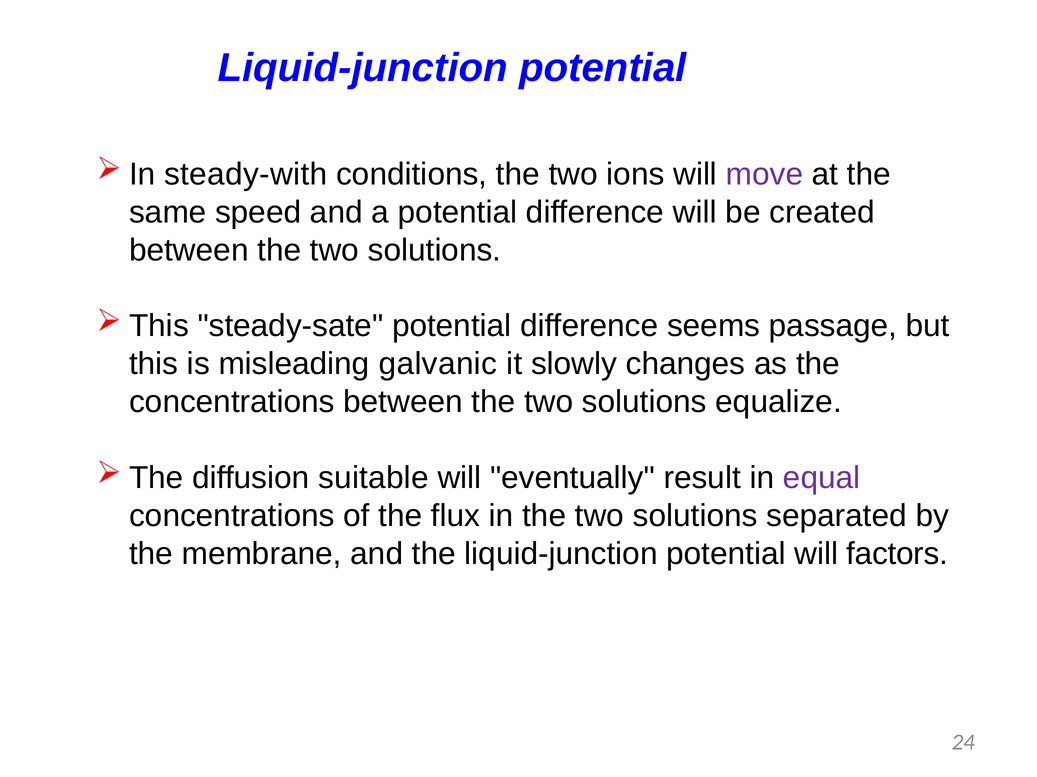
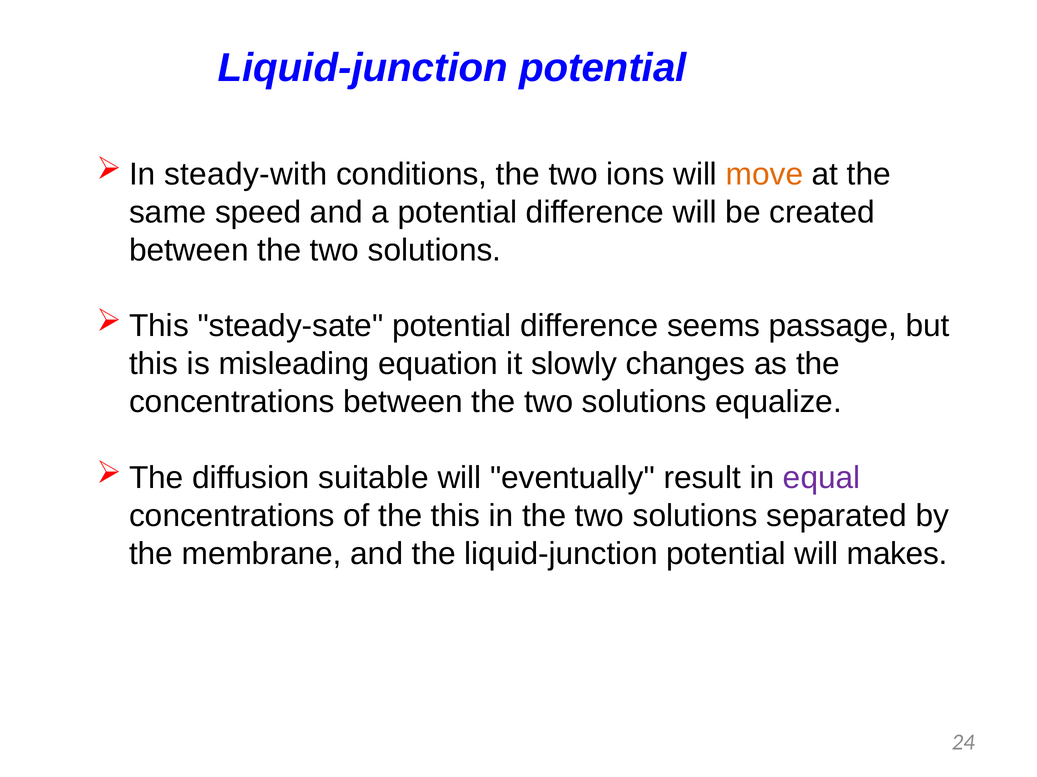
move colour: purple -> orange (765, 174)
galvanic: galvanic -> equation (438, 364)
the flux: flux -> this (456, 516)
factors: factors -> makes (897, 554)
